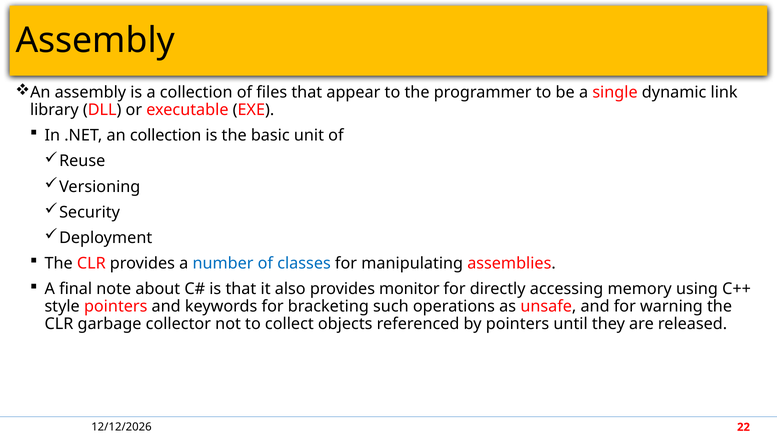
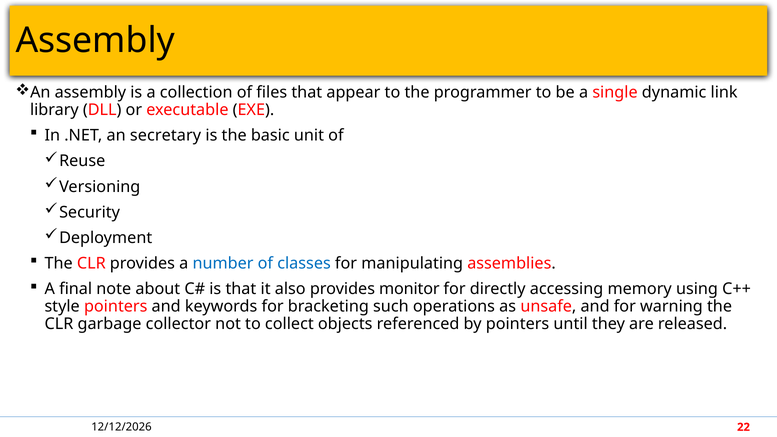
an collection: collection -> secretary (166, 135)
